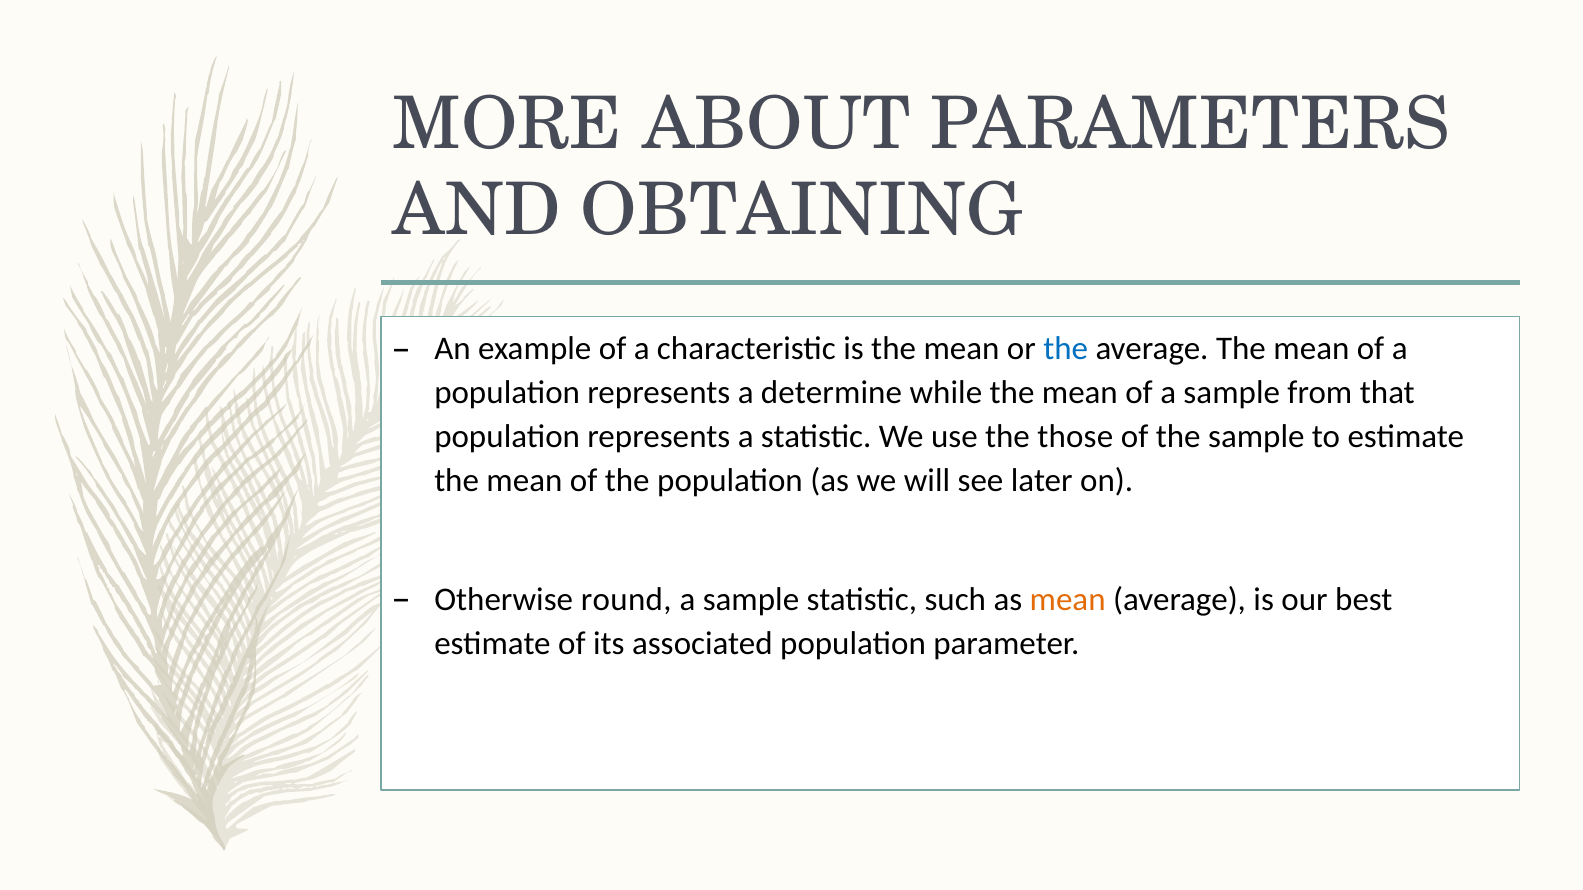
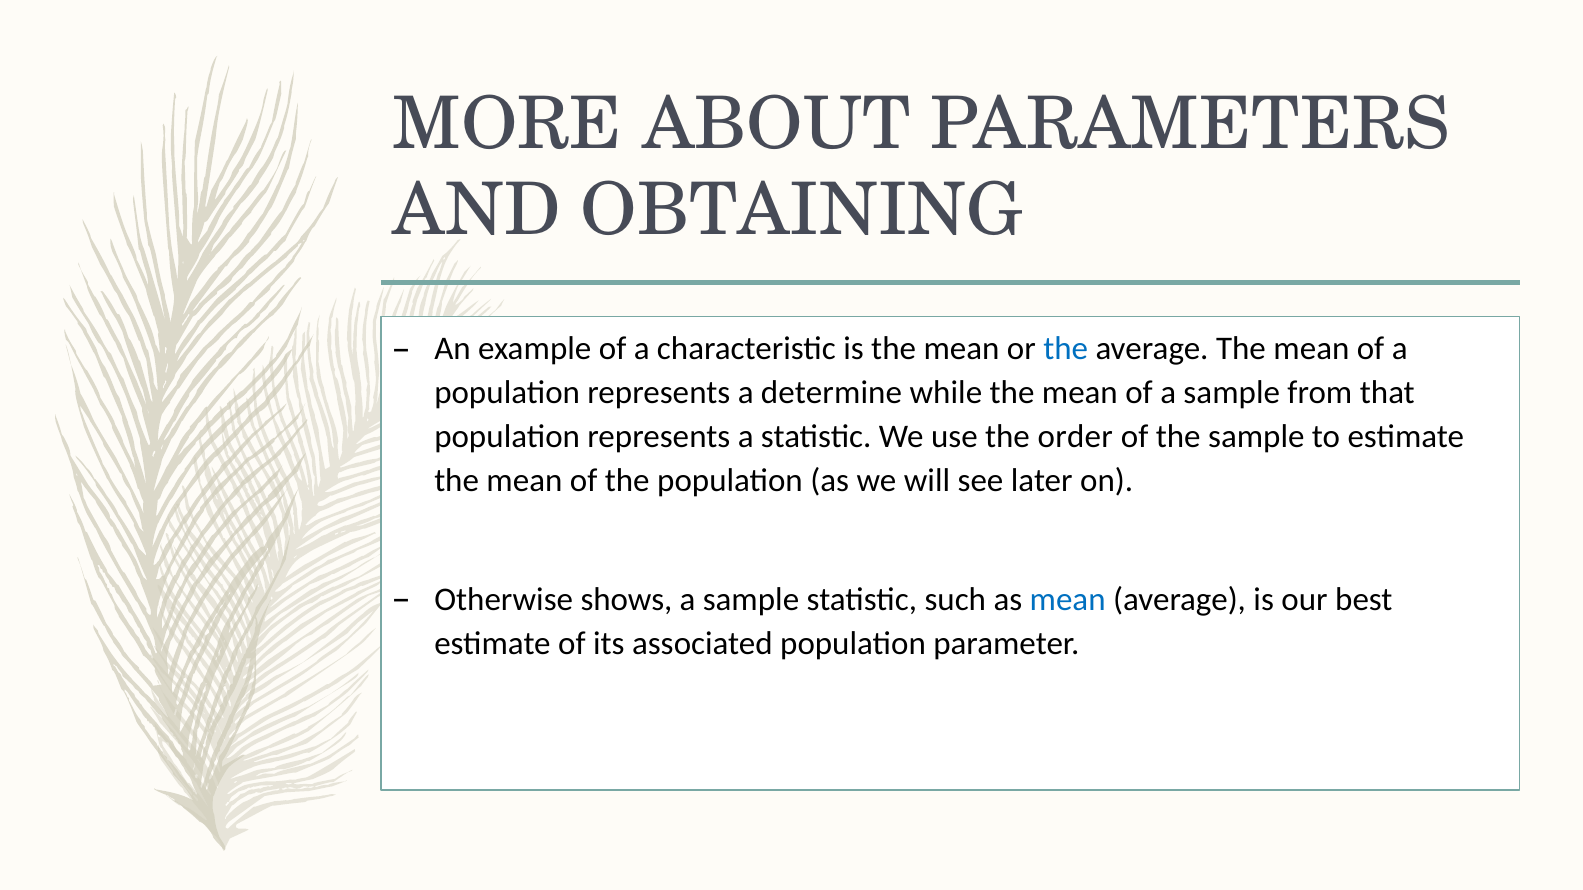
those: those -> order (1075, 437)
round: round -> shows (626, 600)
mean colour: orange -> blue (1068, 600)
